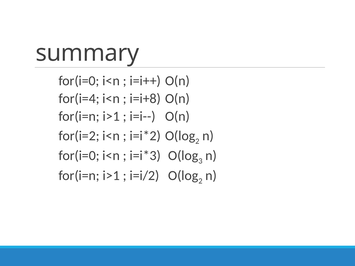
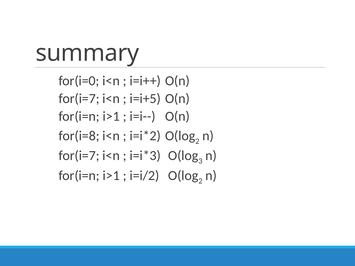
for(i=4: for(i=4 -> for(i=7 (79, 99)
i=i+8: i=i+8 -> i=i+5 (145, 99)
for(i=2: for(i=2 -> for(i=8 (79, 136)
for(i=0: for(i=0 -> for(i=7 (79, 156)
